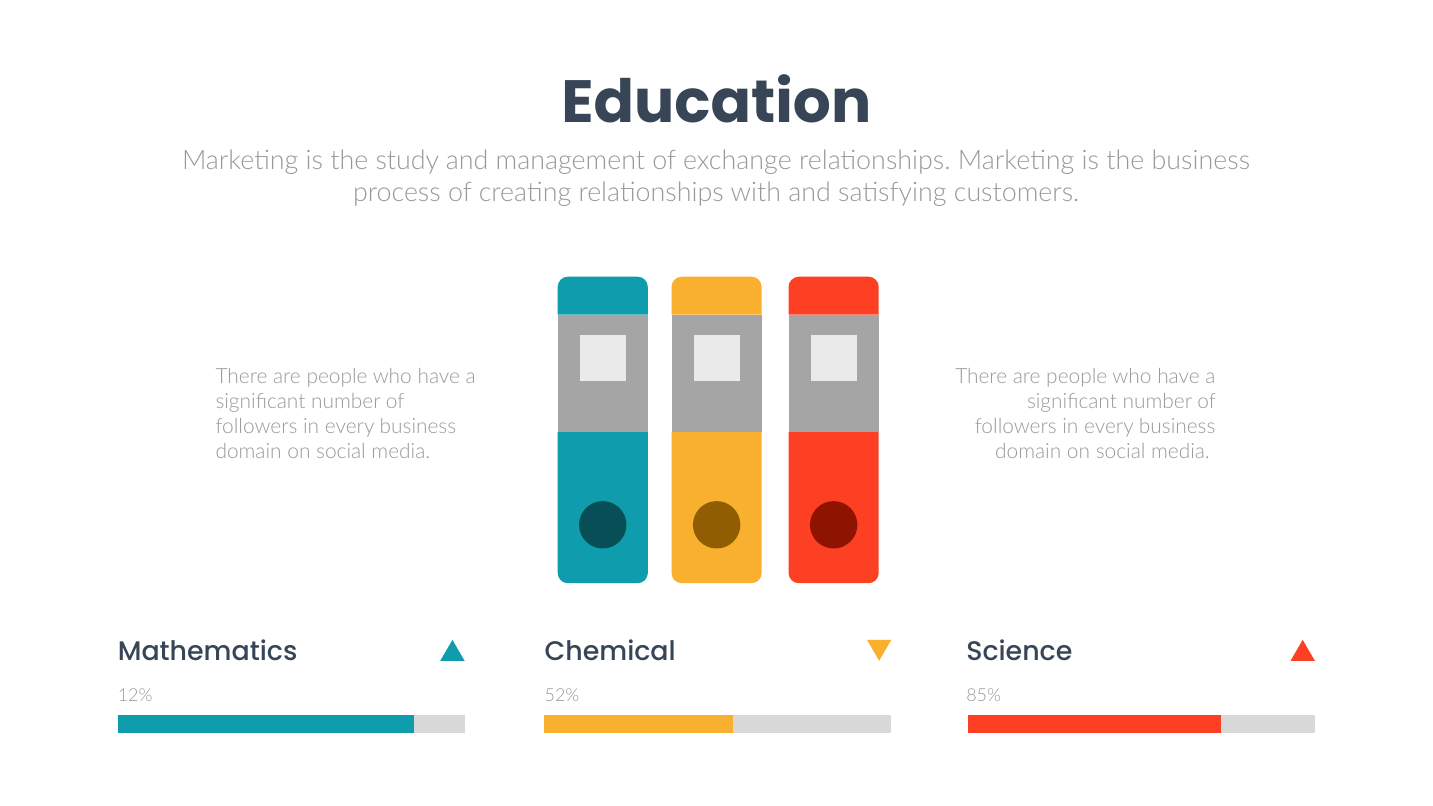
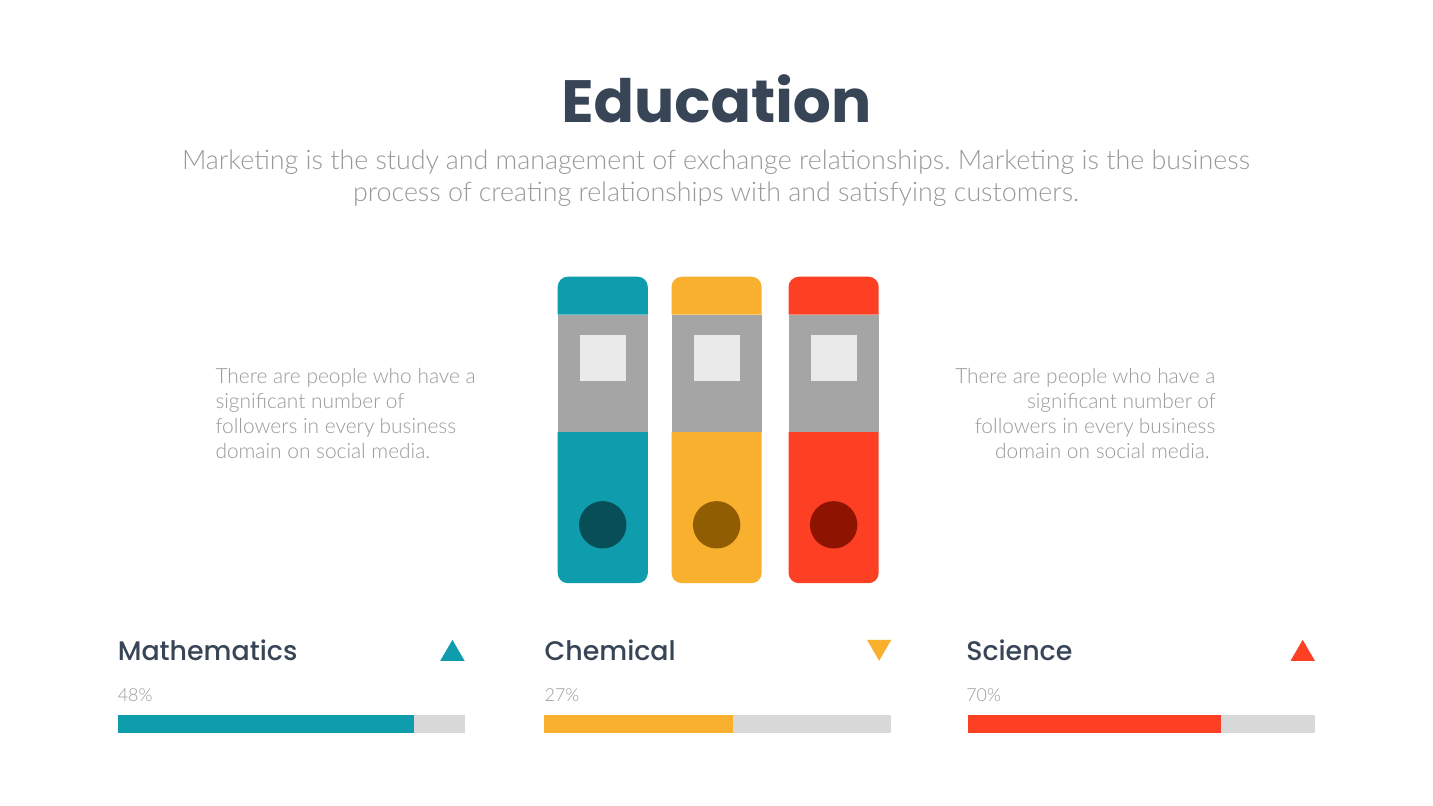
12%: 12% -> 48% (135, 695)
52%: 52% -> 27% (562, 695)
85%: 85% -> 70% (984, 695)
